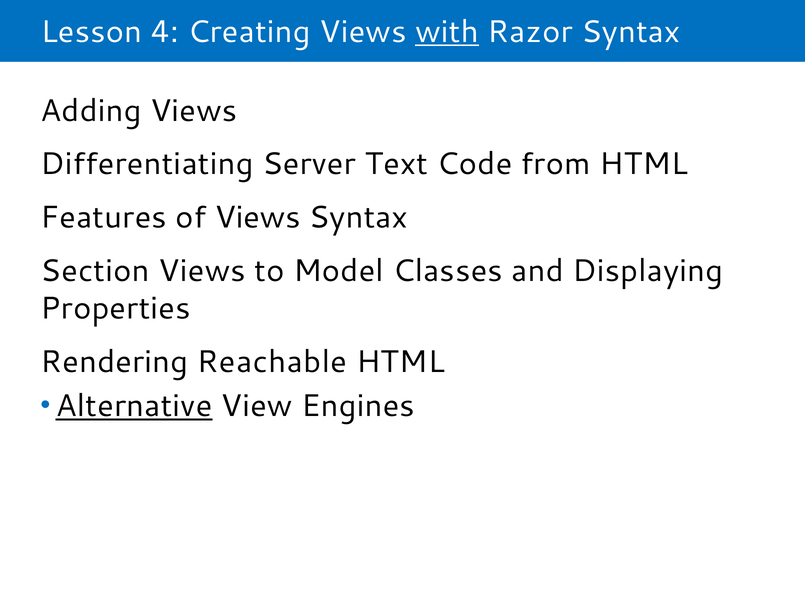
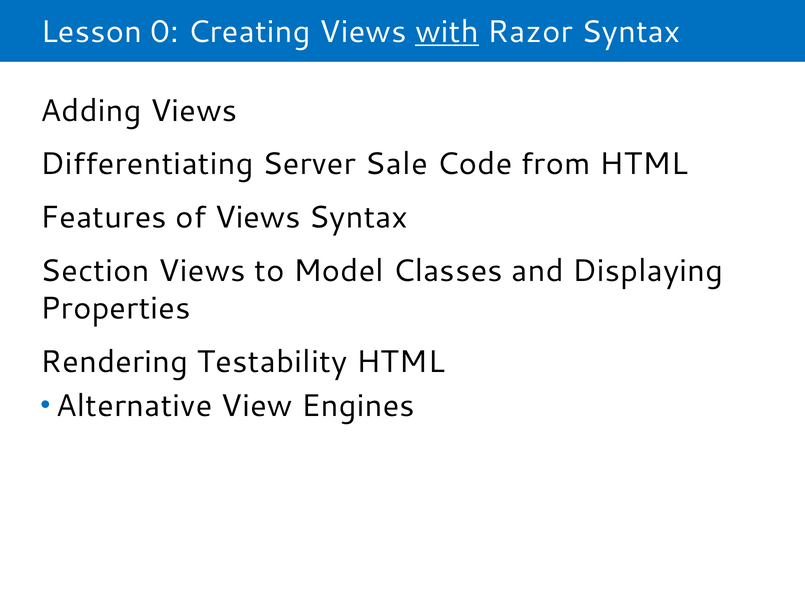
4: 4 -> 0 (165, 32)
Text: Text -> Sale (396, 164)
Reachable: Reachable -> Testability (272, 362)
Alternative underline: present -> none (134, 407)
